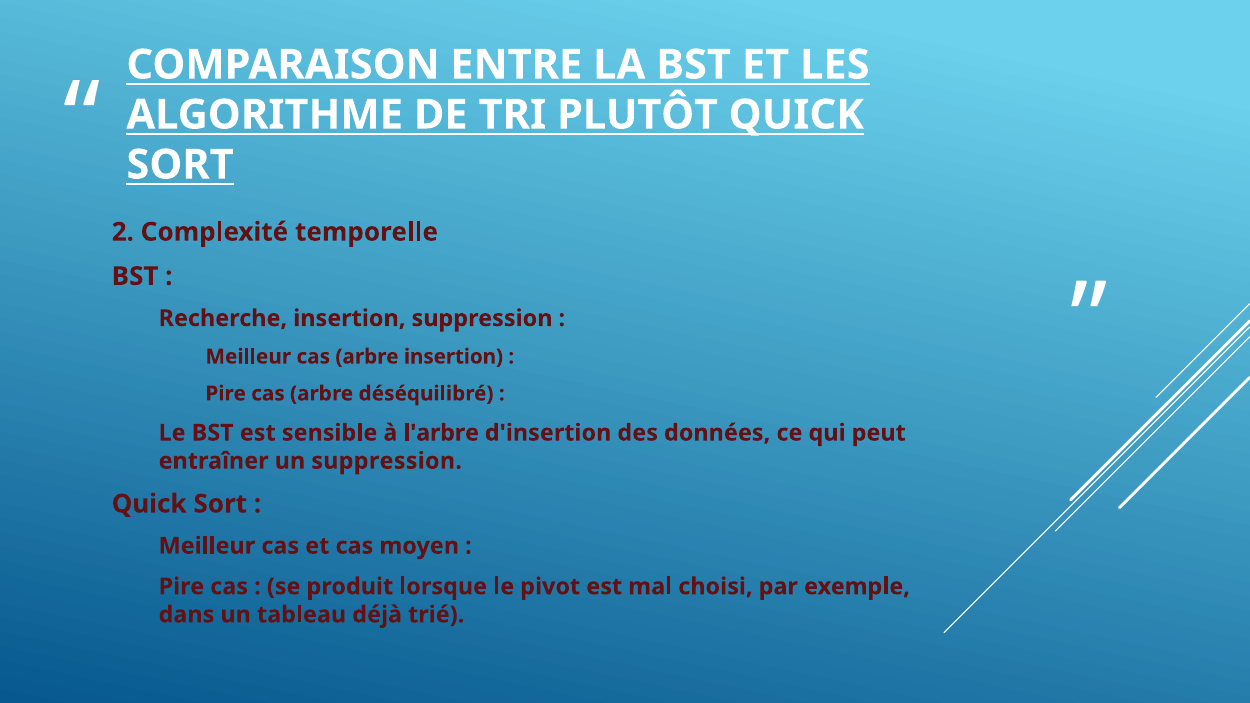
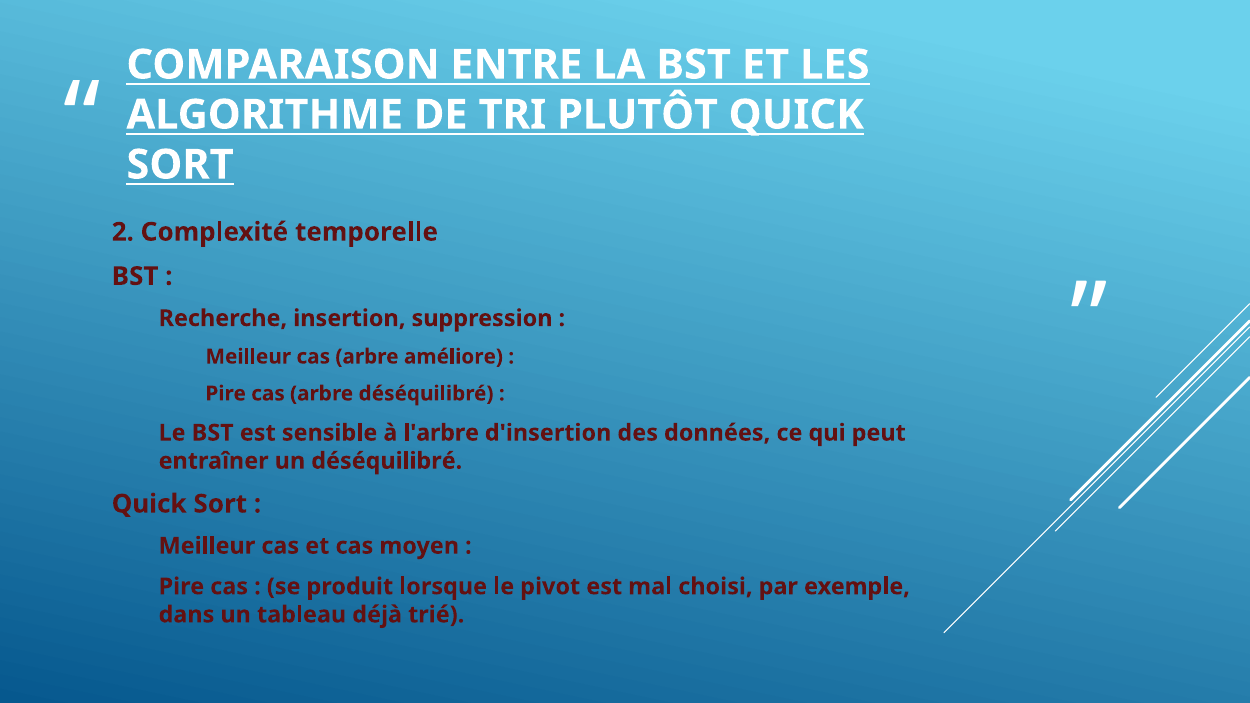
arbre insertion: insertion -> améliore (453, 357)
un suppression: suppression -> déséquilibré (387, 461)
